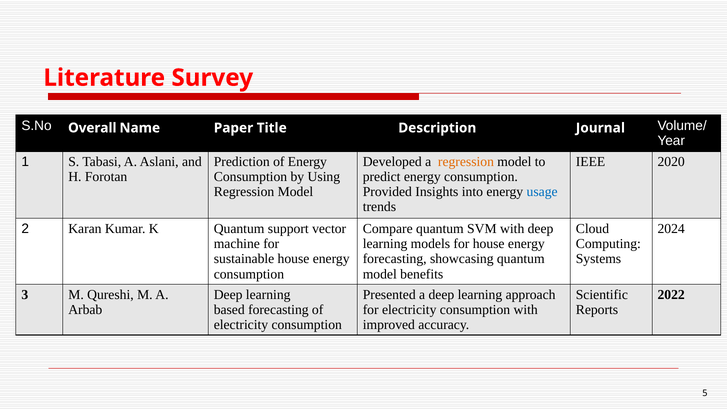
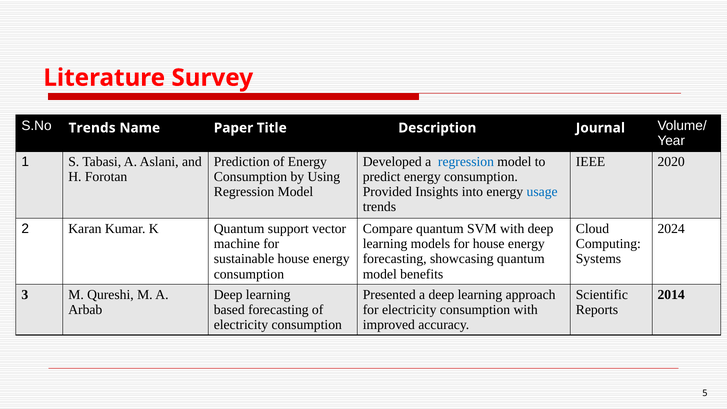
S.No Overall: Overall -> Trends (92, 128)
regression colour: orange -> blue (466, 162)
2022: 2022 -> 2014 (671, 295)
